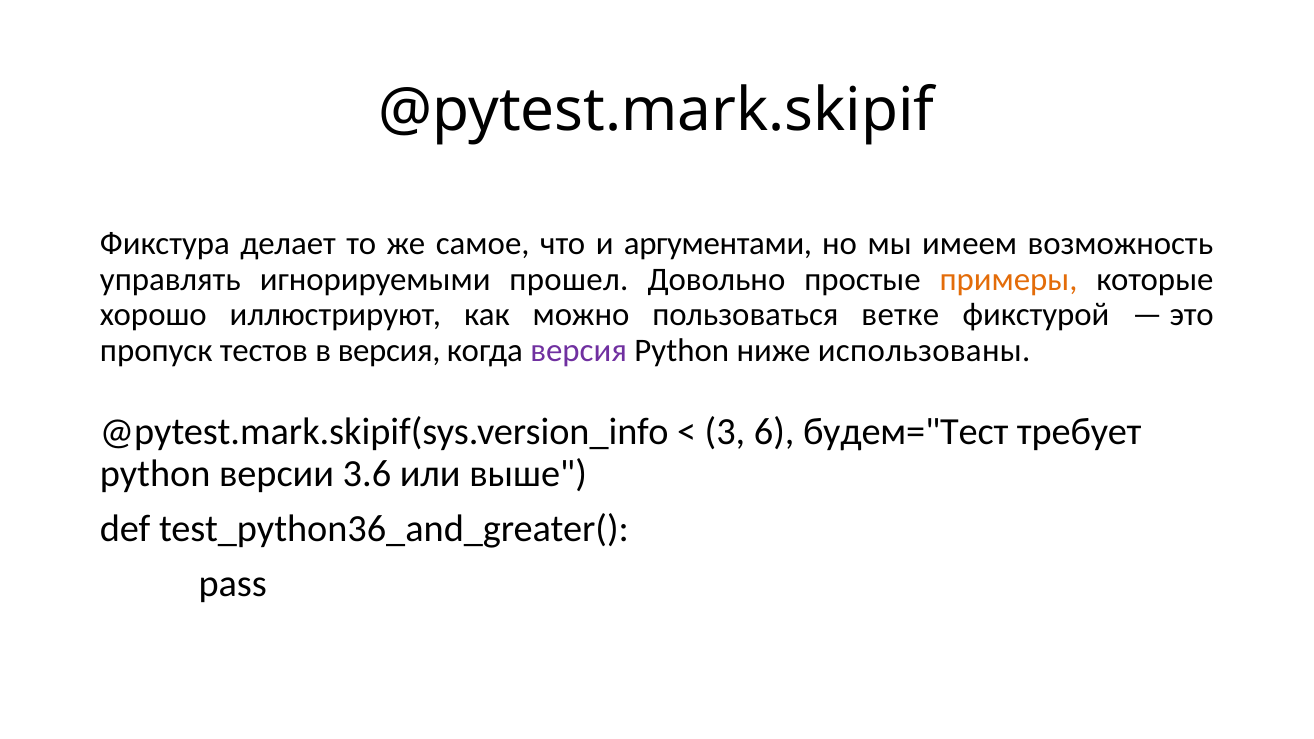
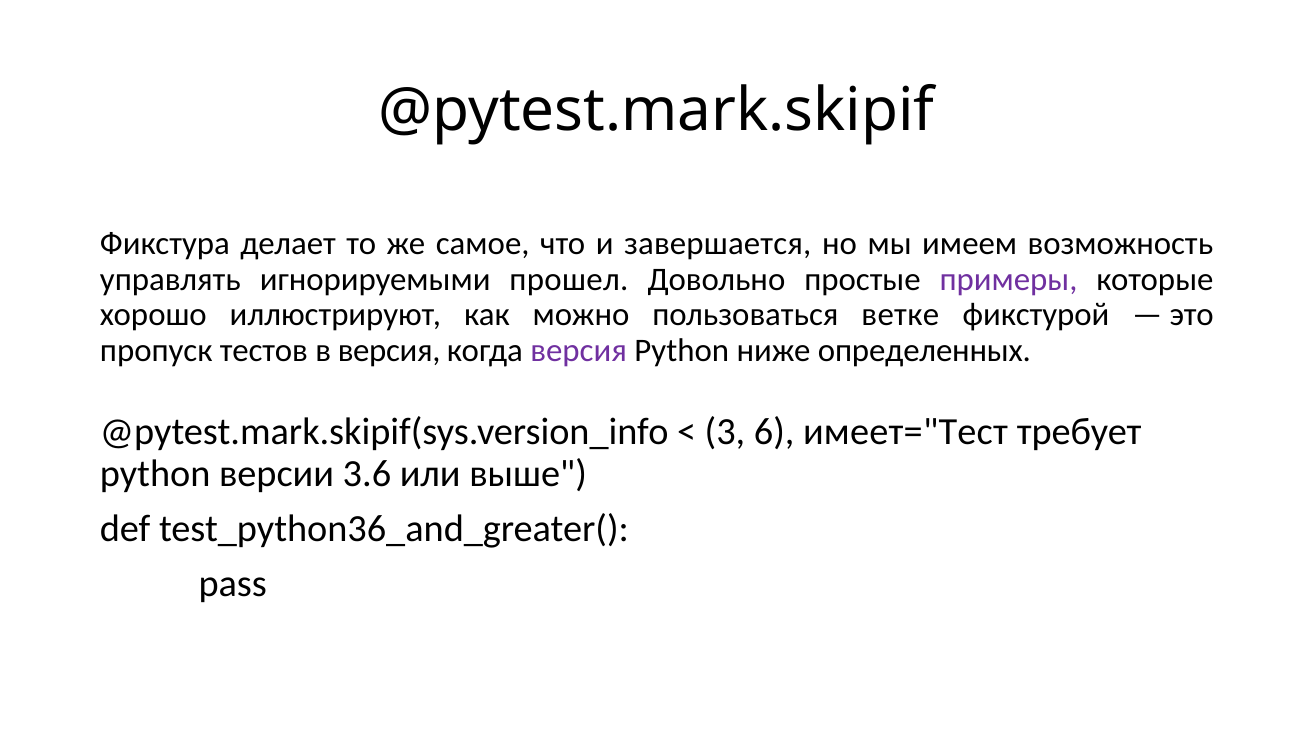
аргументами: аргументами -> завершается (718, 244)
примеры colour: orange -> purple (1009, 280)
использованы: использованы -> определенных (924, 350)
будем="Тест: будем="Тест -> имеет="Тест (905, 432)
